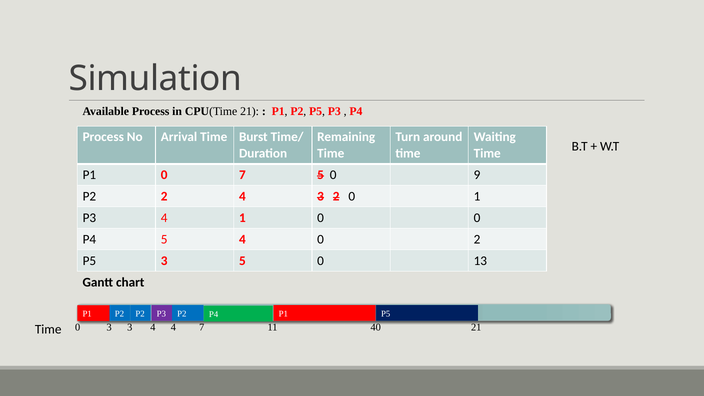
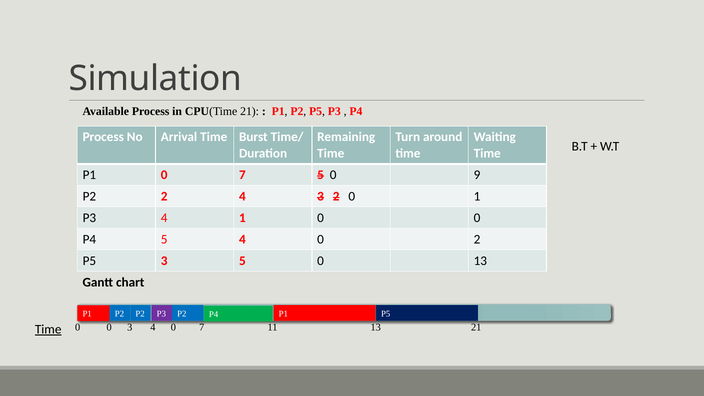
Time underline: none -> present (48, 329)
3: 3 -> 0 (109, 327)
3 4 4: 4 -> 0 (173, 327)
11 40: 40 -> 13 (376, 327)
